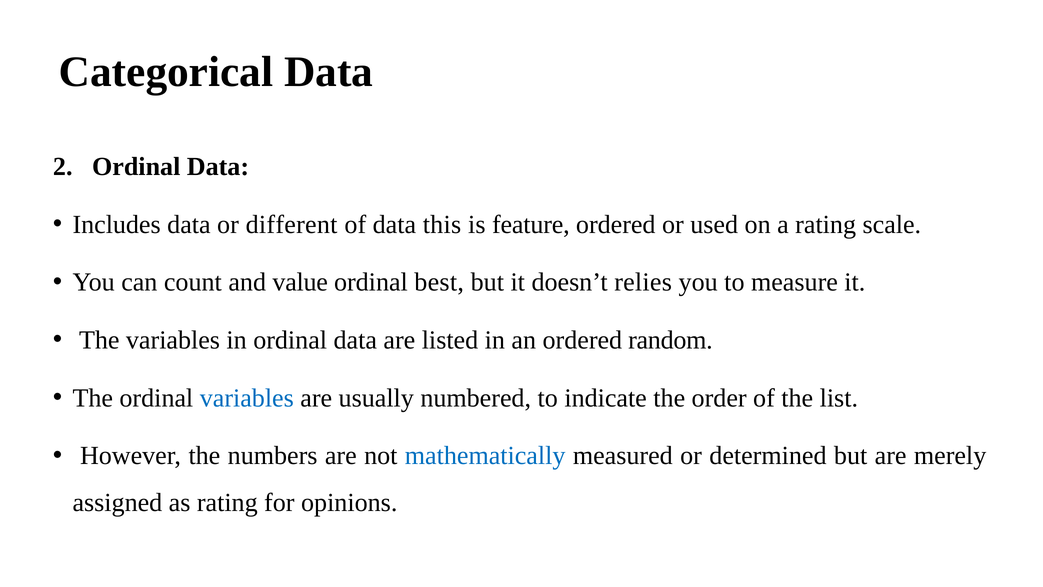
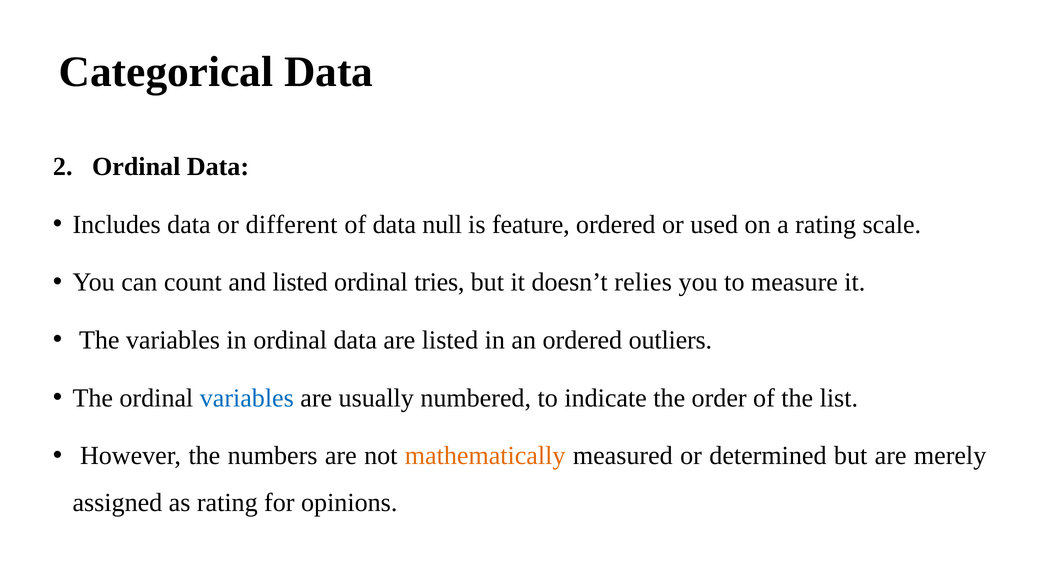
this: this -> null (442, 224)
and value: value -> listed (300, 282)
best: best -> tries (439, 282)
random: random -> outliers (670, 340)
mathematically colour: blue -> orange (485, 456)
